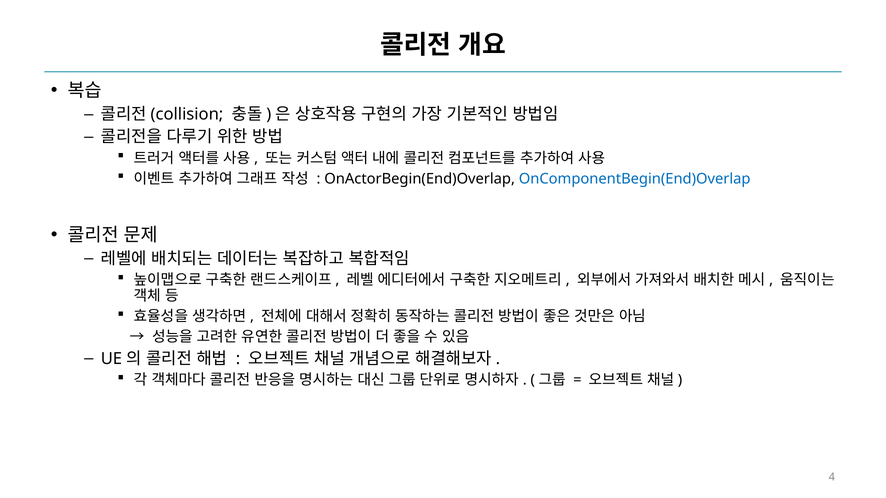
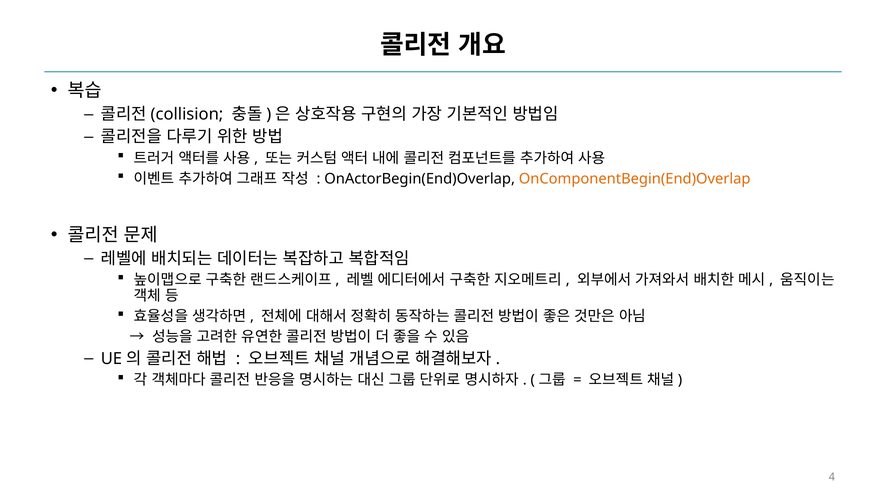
OnComponentBegin(End)Overlap colour: blue -> orange (635, 179)
